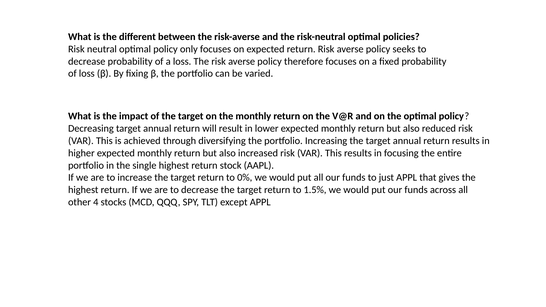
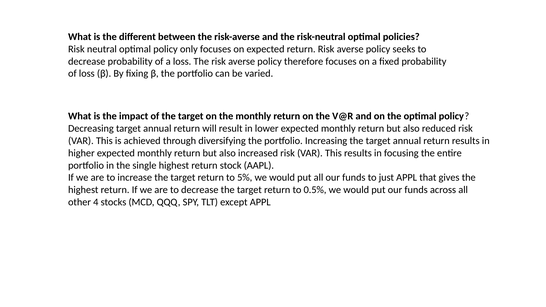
0%: 0% -> 5% (245, 178)
1.5%: 1.5% -> 0.5% (315, 190)
